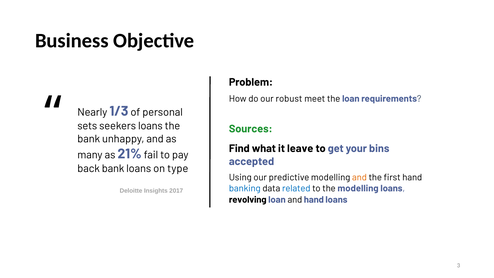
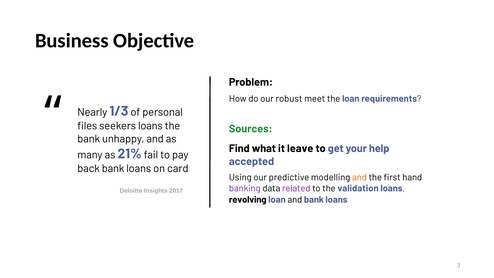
sets: sets -> files (87, 126)
bins: bins -> help (379, 149)
type: type -> card (178, 168)
banking colour: blue -> purple (245, 188)
related colour: blue -> purple (296, 188)
the modelling: modelling -> validation (358, 188)
and hand: hand -> bank (314, 200)
